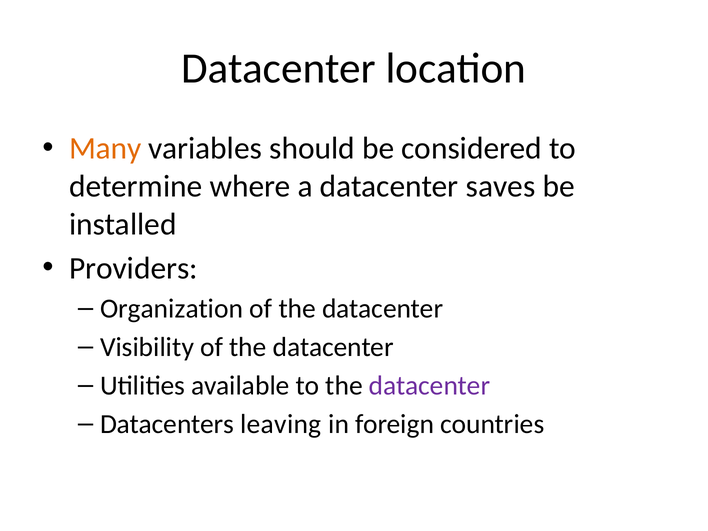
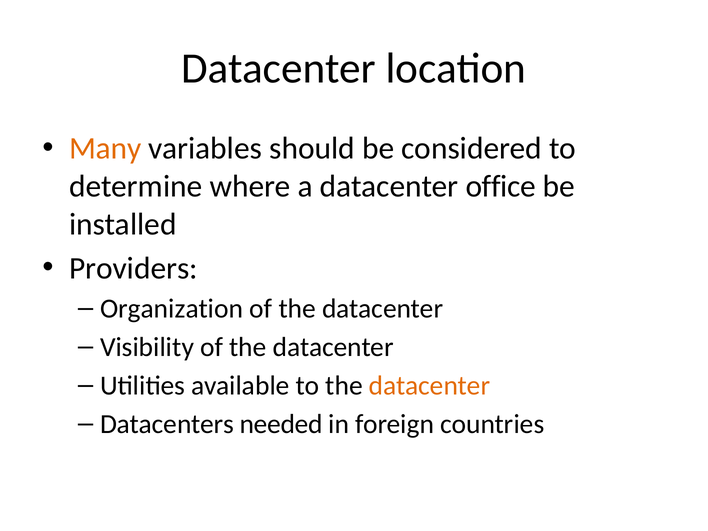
saves: saves -> office (501, 186)
datacenter colour: purple -> orange (430, 386)
leaving: leaving -> needed (281, 424)
